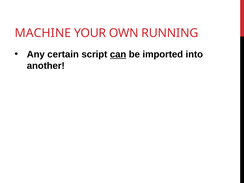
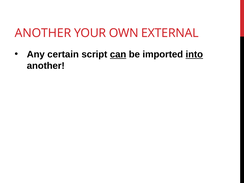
MACHINE: MACHINE -> ANOTHER (43, 33)
RUNNING: RUNNING -> EXTERNAL (170, 33)
into underline: none -> present (194, 54)
